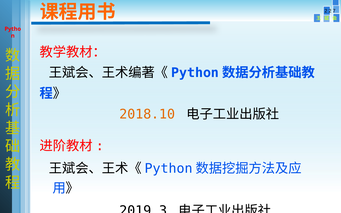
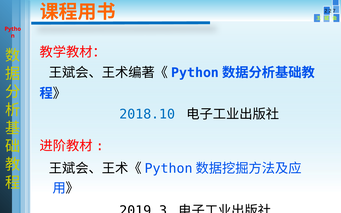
2018.10 colour: orange -> blue (147, 114)
